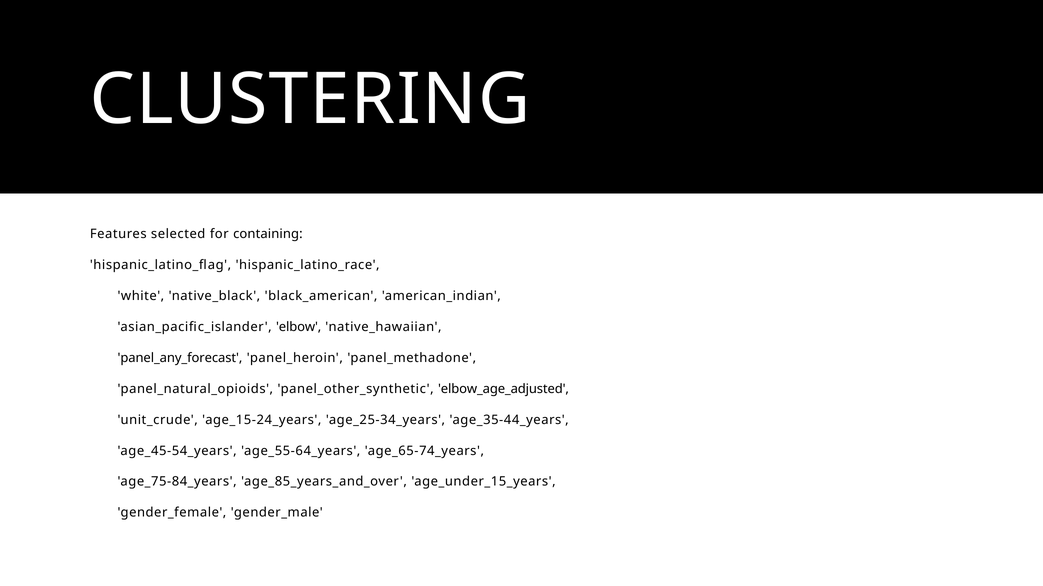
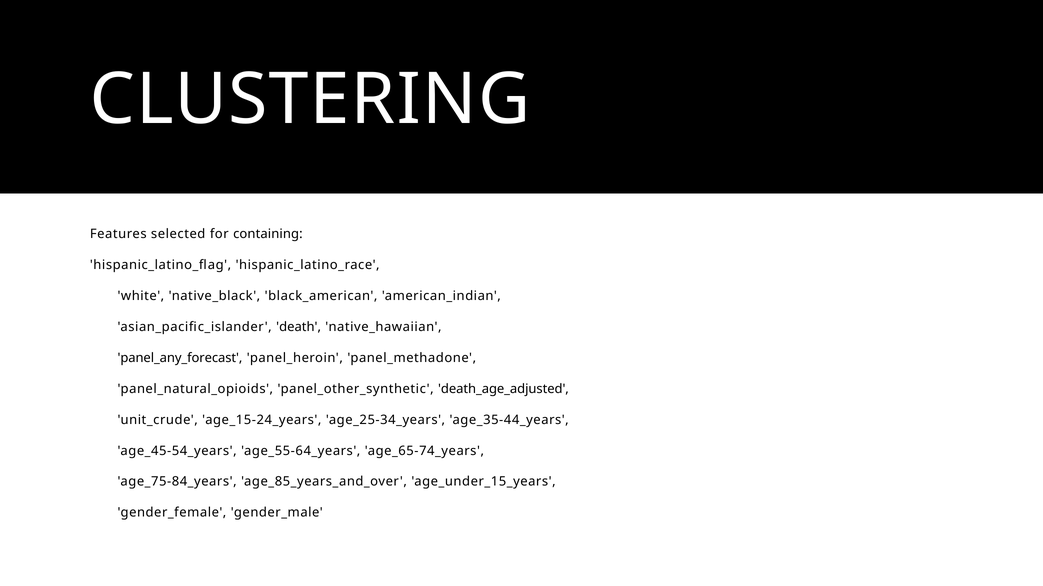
elbow: elbow -> death (299, 327)
elbow_age_adjusted: elbow_age_adjusted -> death_age_adjusted (503, 389)
